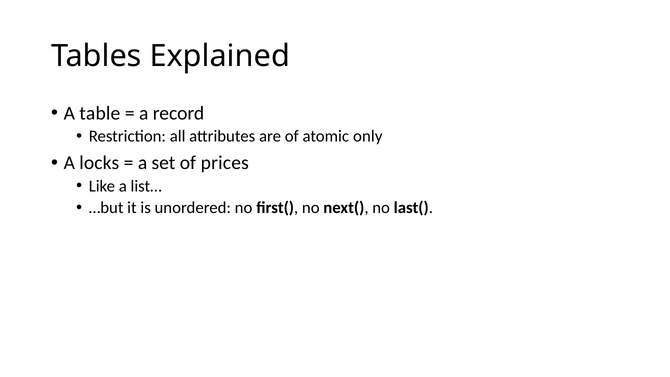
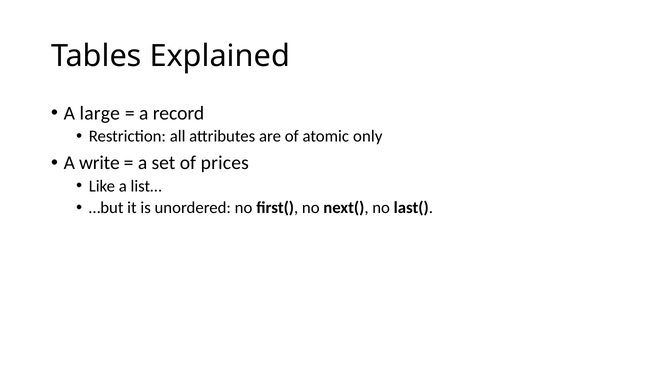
table: table -> large (100, 113)
locks: locks -> write (99, 163)
